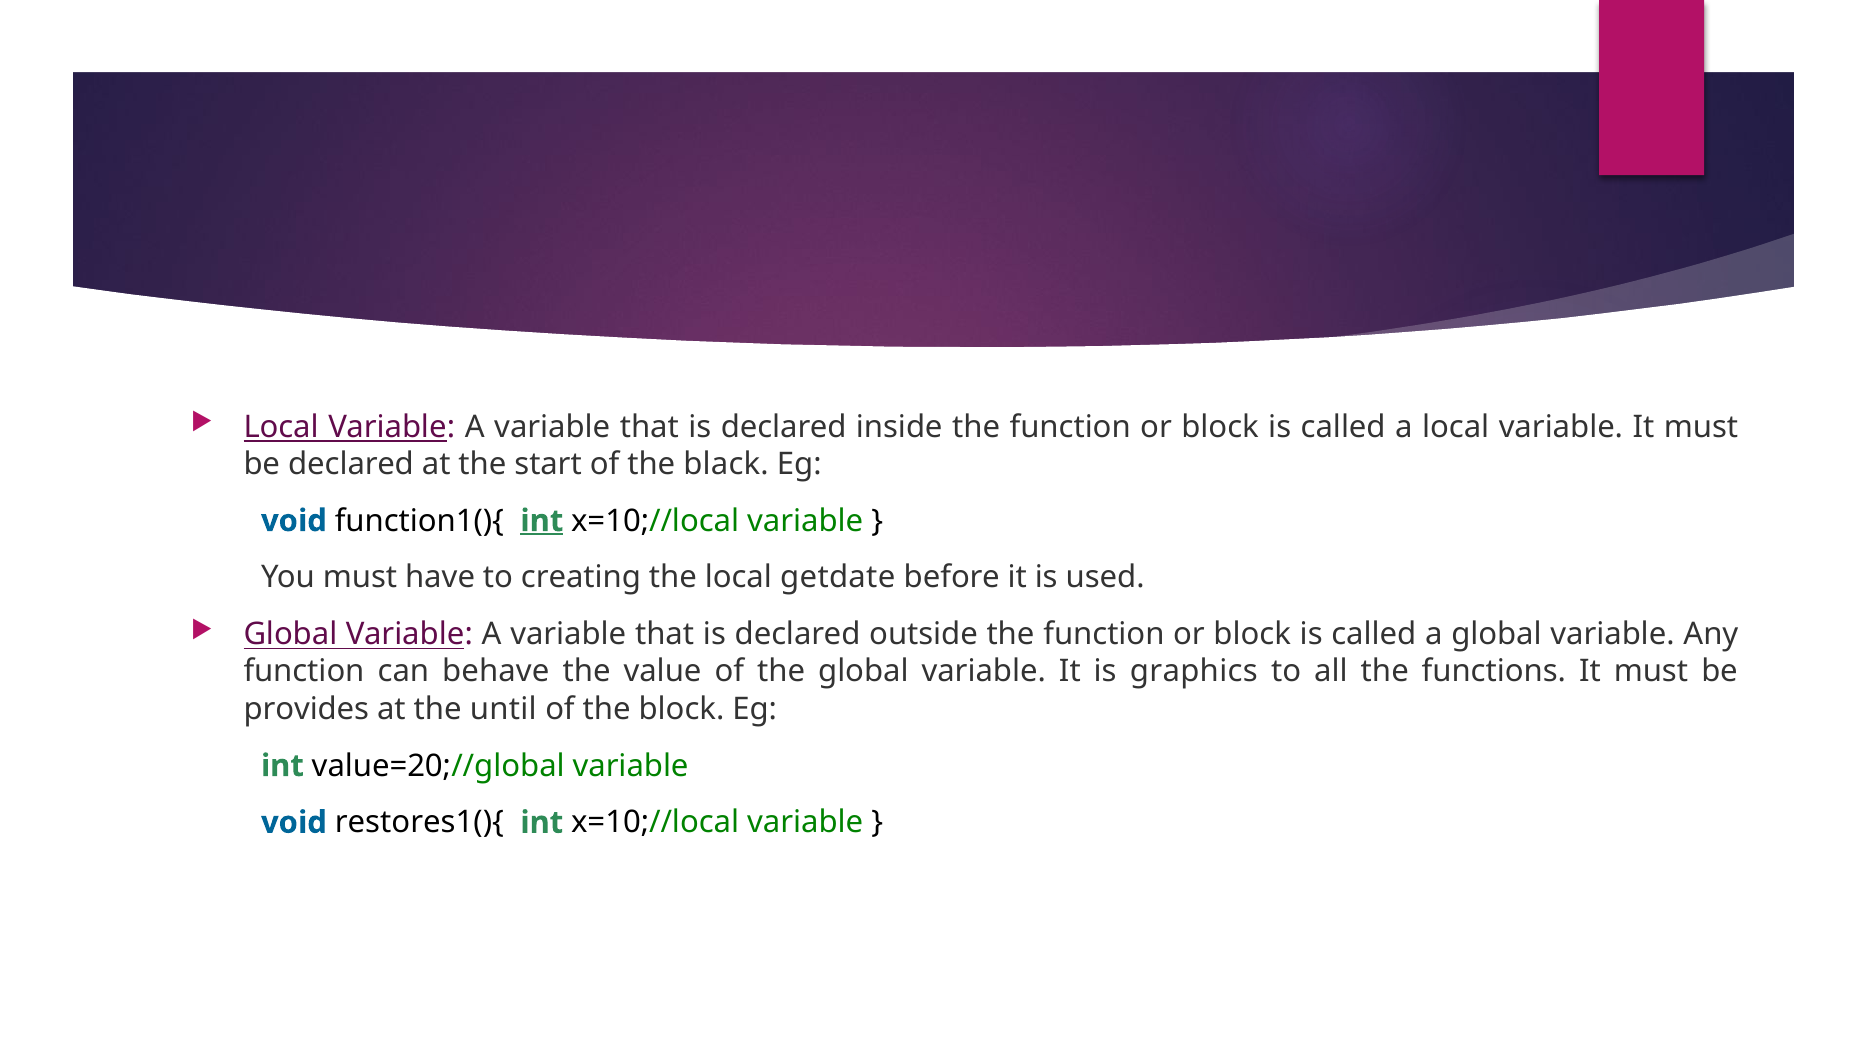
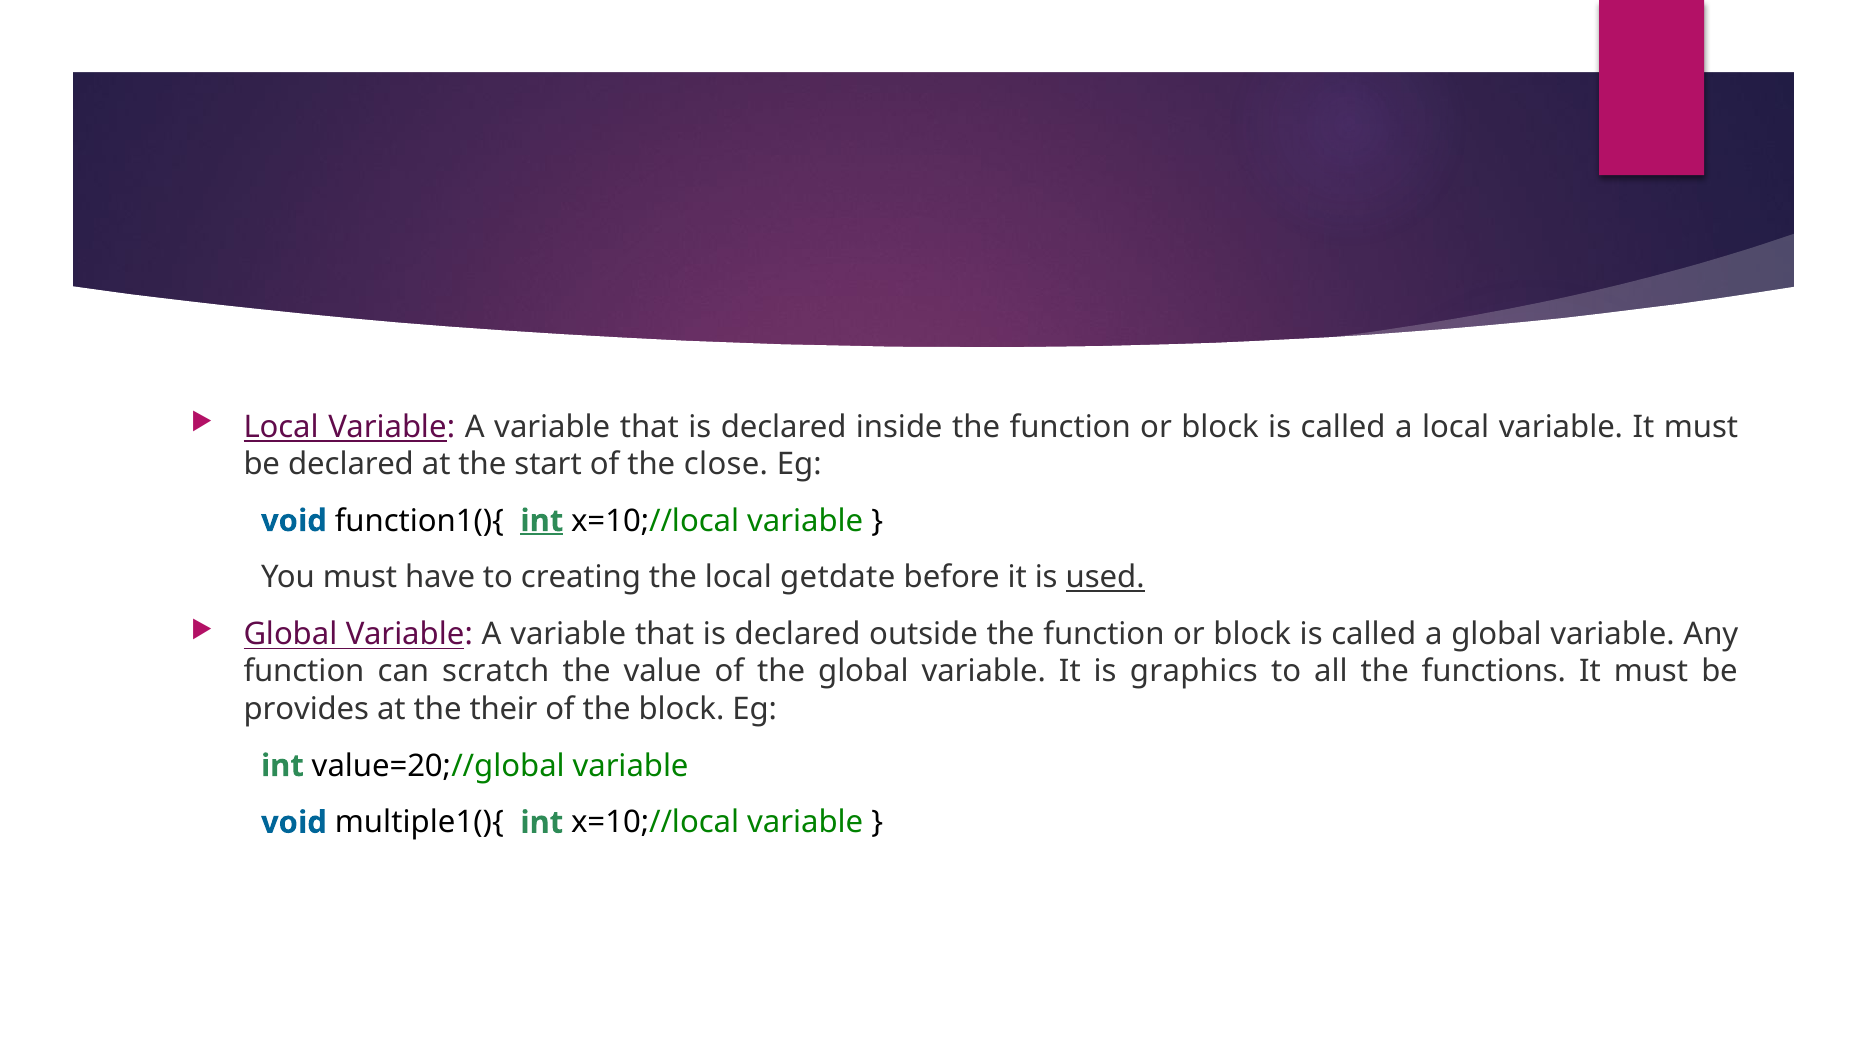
black: black -> close (726, 464)
used underline: none -> present (1105, 577)
behave: behave -> scratch (496, 672)
until: until -> their (504, 709)
restores1(){: restores1(){ -> multiple1(){ (419, 822)
